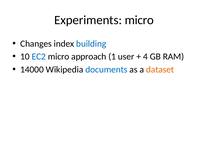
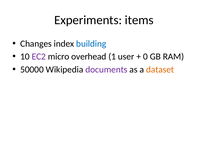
Experiments micro: micro -> items (139, 20)
EC2 colour: blue -> purple (39, 57)
approach: approach -> overhead (89, 57)
4: 4 -> 0 (145, 57)
14000: 14000 -> 50000 (32, 70)
documents colour: blue -> purple (106, 70)
